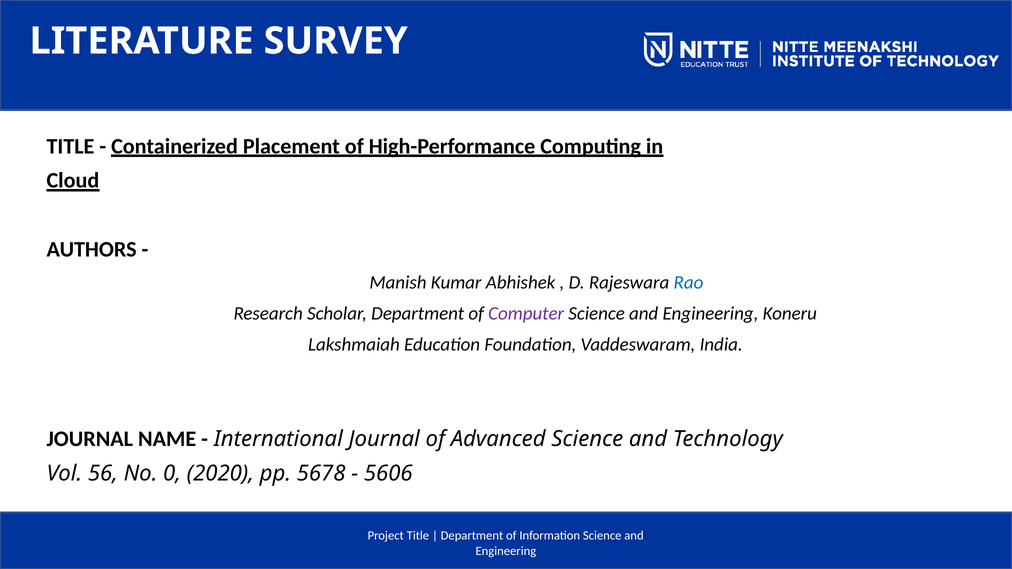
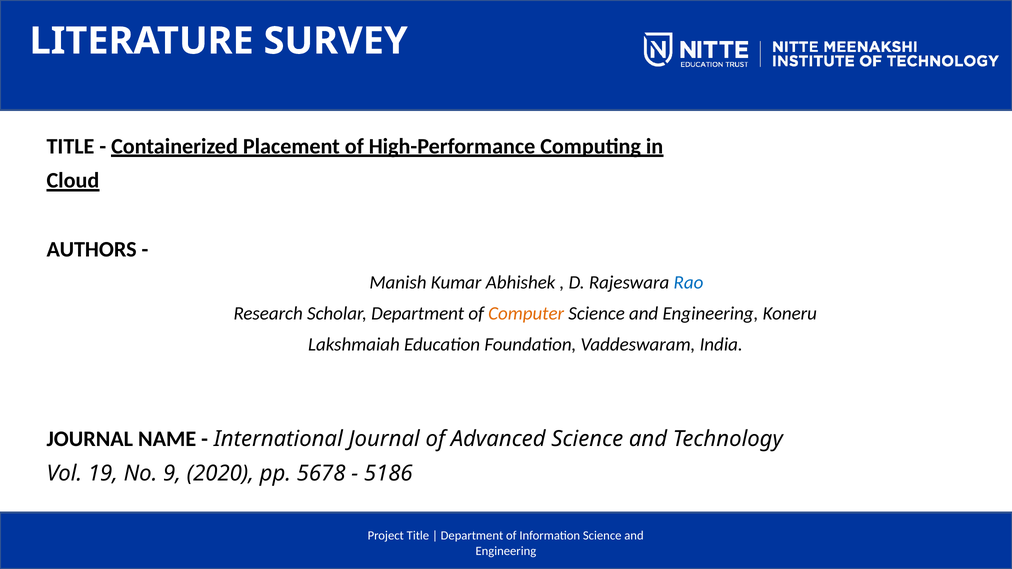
Computer colour: purple -> orange (526, 314)
56: 56 -> 19 (103, 474)
0: 0 -> 9 (172, 474)
5606: 5606 -> 5186 (388, 474)
